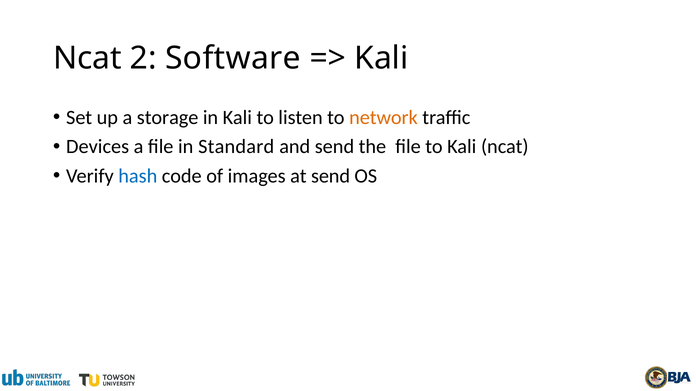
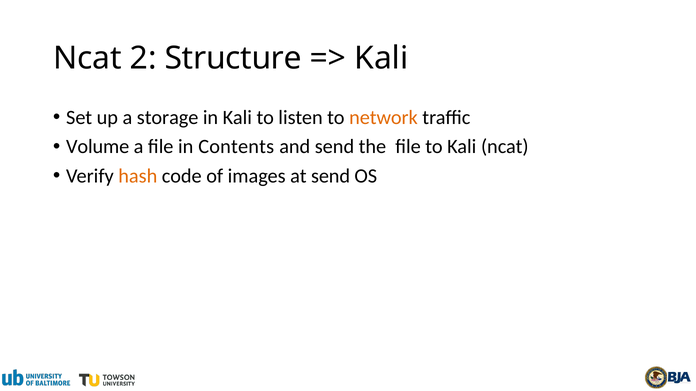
Software: Software -> Structure (233, 58)
Devices: Devices -> Volume (98, 147)
Standard: Standard -> Contents (236, 147)
hash colour: blue -> orange (138, 176)
